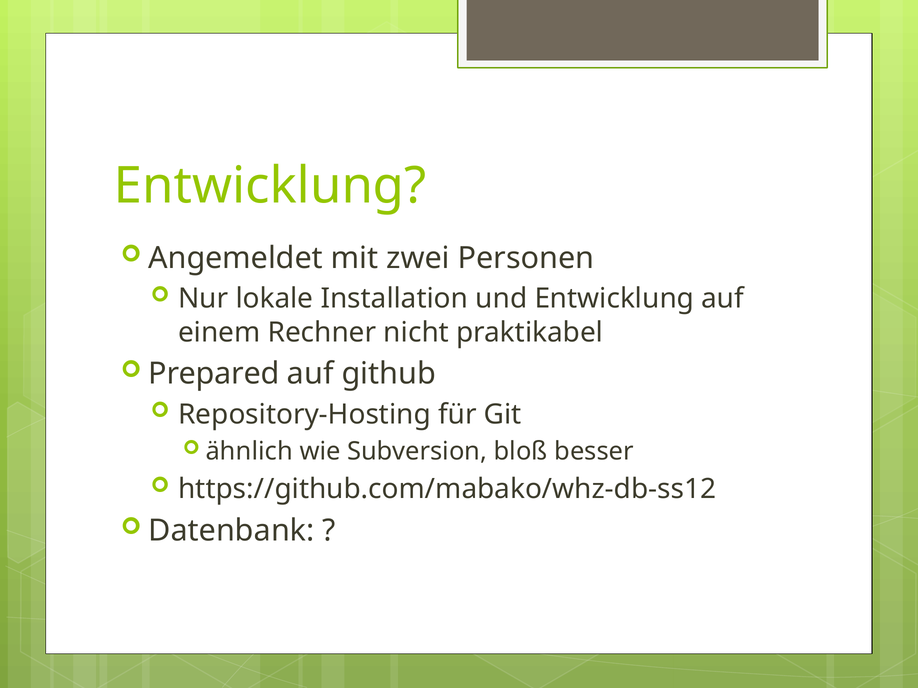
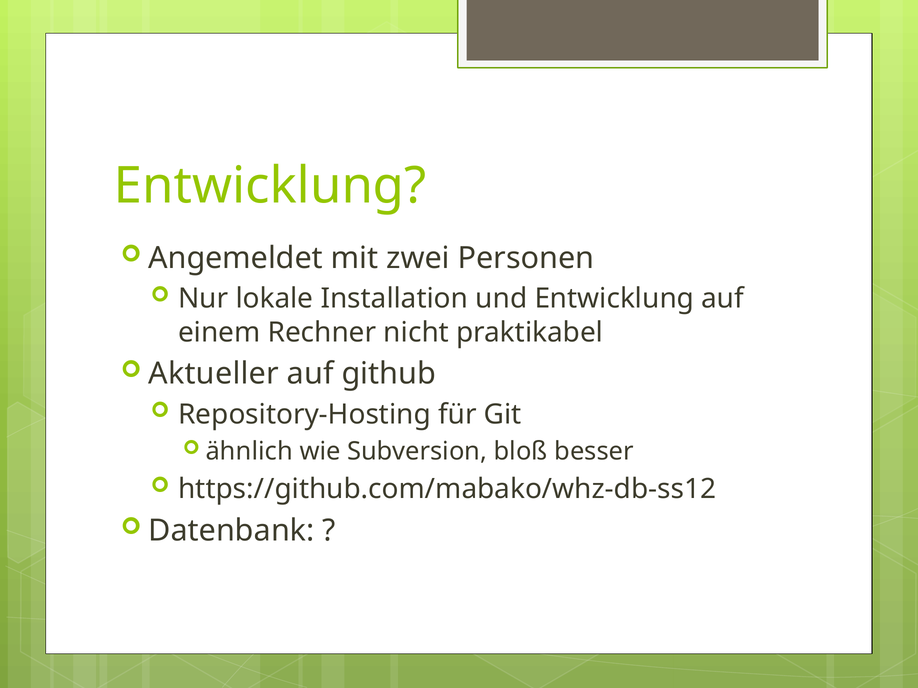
Prepared: Prepared -> Aktueller (214, 374)
